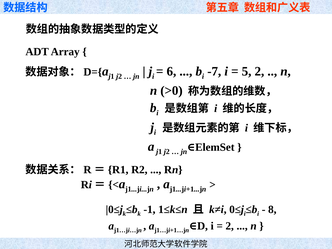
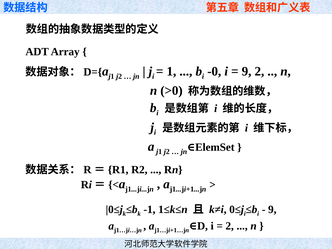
6: 6 -> 1 (171, 71)
-7: -7 -> -0 (214, 71)
5: 5 -> 9 (247, 71)
8: 8 -> 9 (272, 209)
